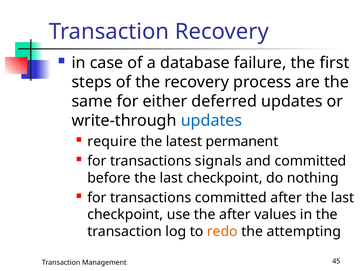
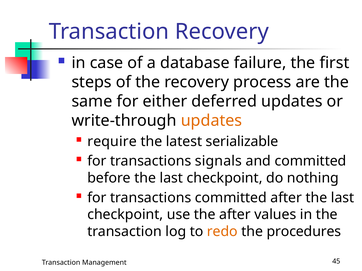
updates colour: blue -> orange (211, 121)
permanent: permanent -> serializable (242, 142)
attempting: attempting -> procedures (304, 232)
